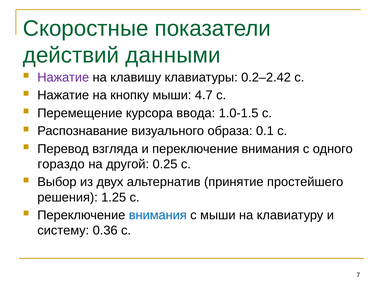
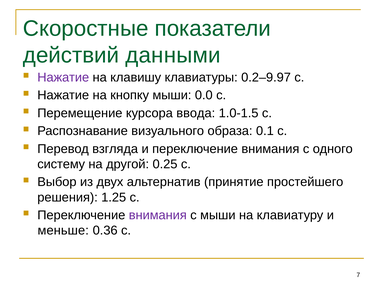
0.2–2.42: 0.2–2.42 -> 0.2–9.97 (266, 77)
4.7: 4.7 -> 0.0 (204, 95)
гораздо: гораздо -> систему (61, 164)
внимания colour: blue -> purple (158, 215)
систему: систему -> меньше (63, 231)
